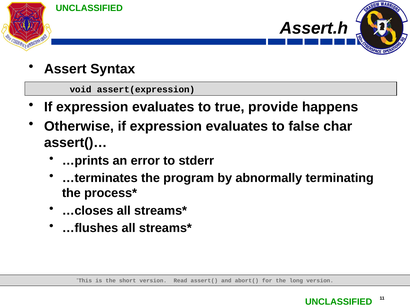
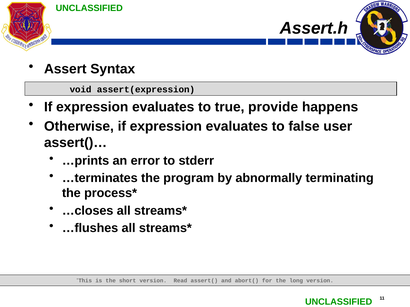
char: char -> user (338, 126)
